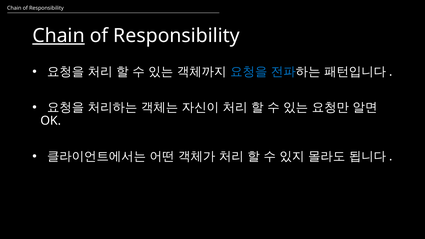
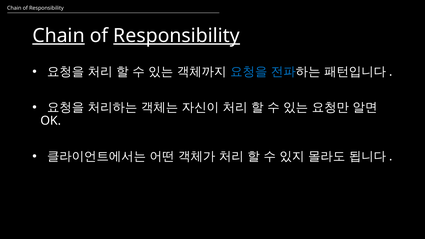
Responsibility underline: none -> present (177, 36)
